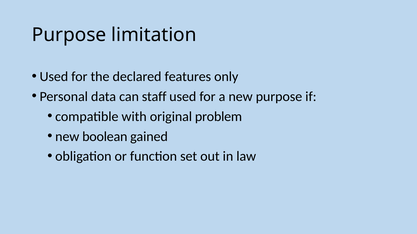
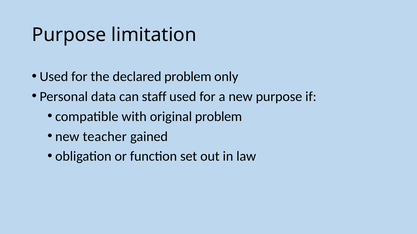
declared features: features -> problem (188, 77)
boolean: boolean -> teacher (105, 137)
